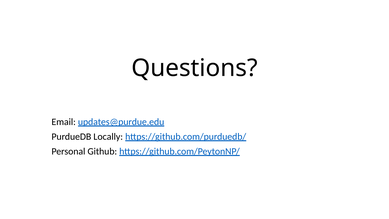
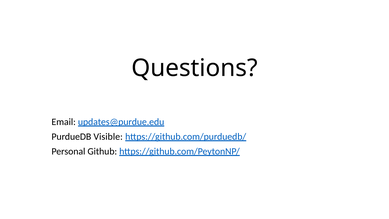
Locally: Locally -> Visible (108, 136)
